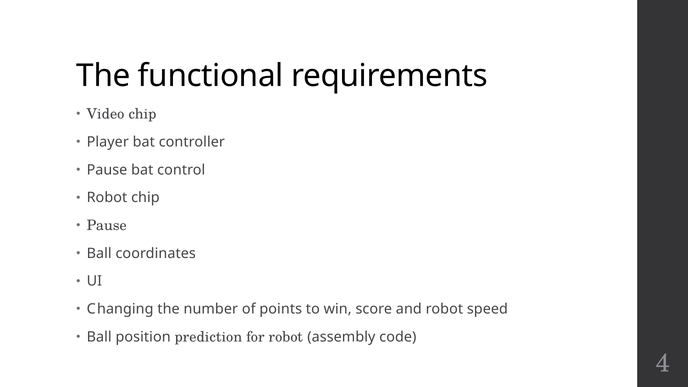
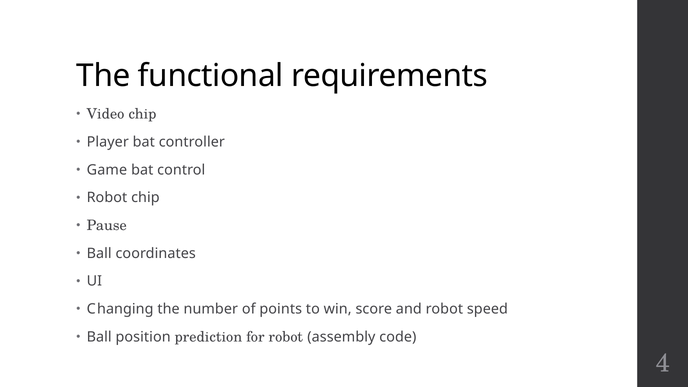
Pause: Pause -> Game (107, 170)
